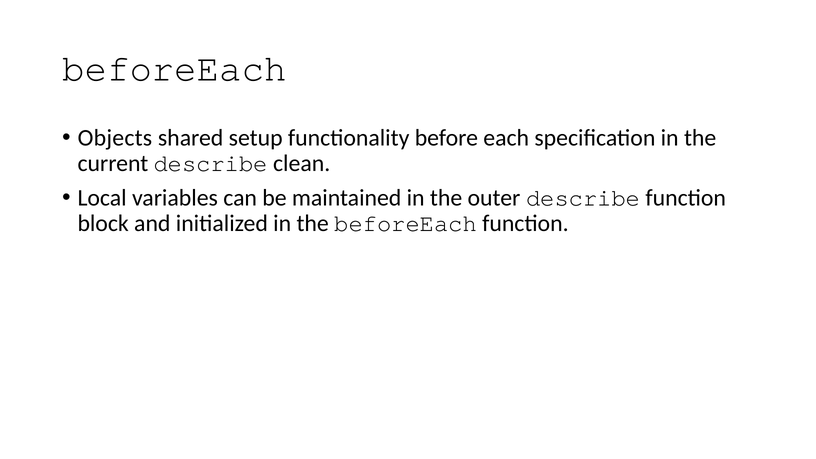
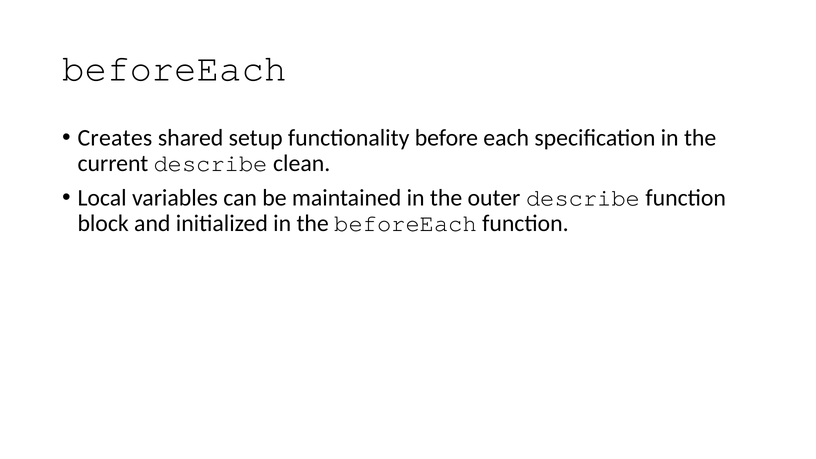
Objects: Objects -> Creates (115, 138)
